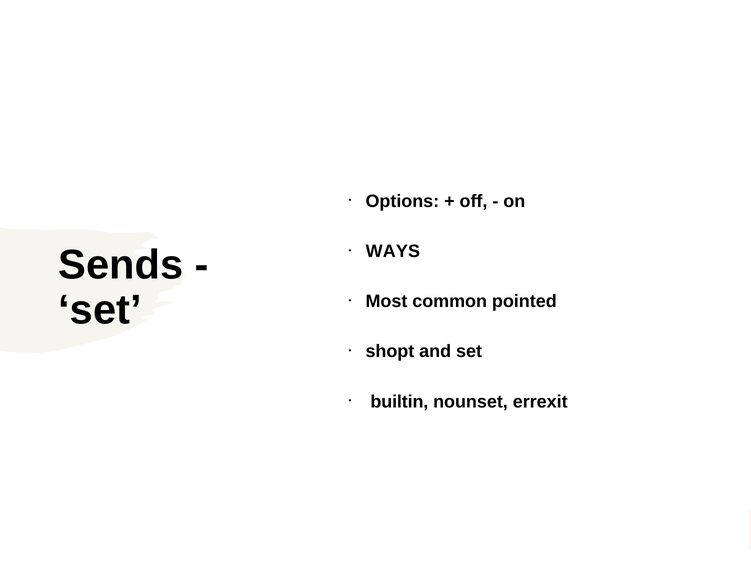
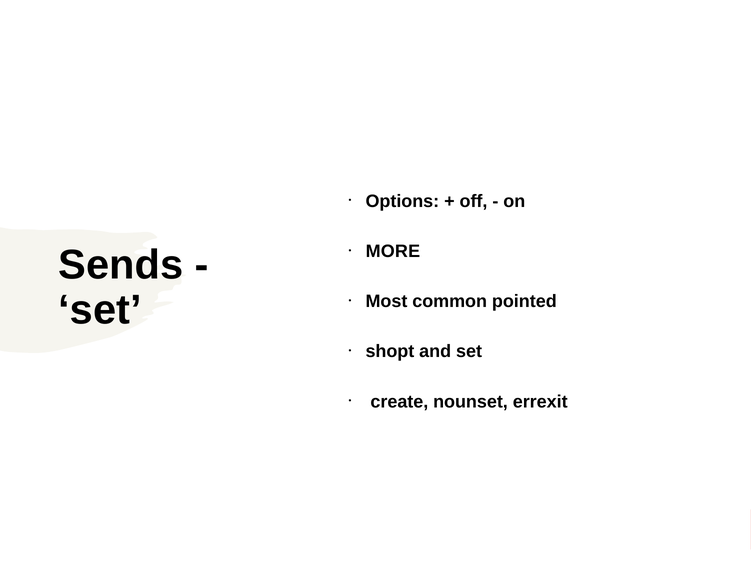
WAYS: WAYS -> MORE (393, 251)
builtin: builtin -> create (399, 402)
